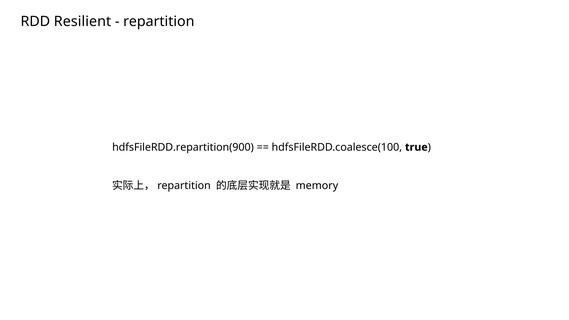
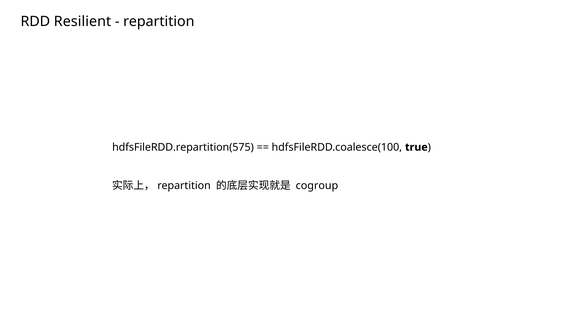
hdfsFileRDD.repartition(900: hdfsFileRDD.repartition(900 -> hdfsFileRDD.repartition(575 (183, 147)
memory: memory -> cogroup (317, 186)
